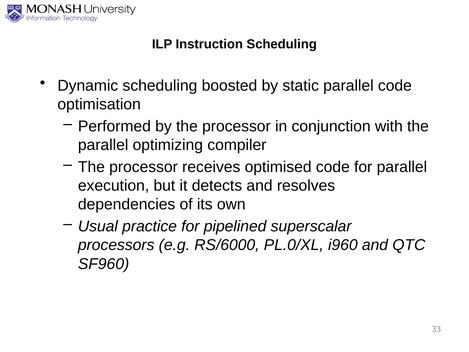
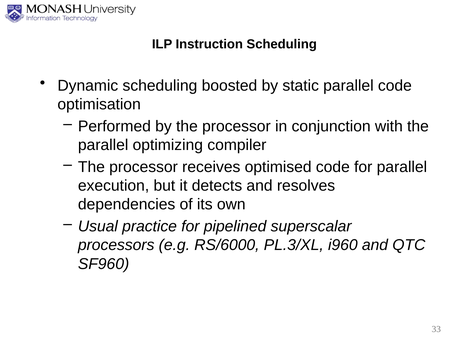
PL.0/XL: PL.0/XL -> PL.3/XL (294, 245)
